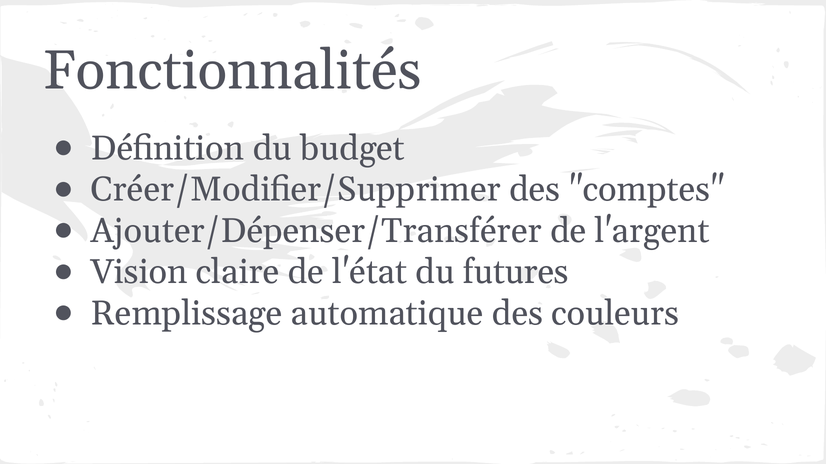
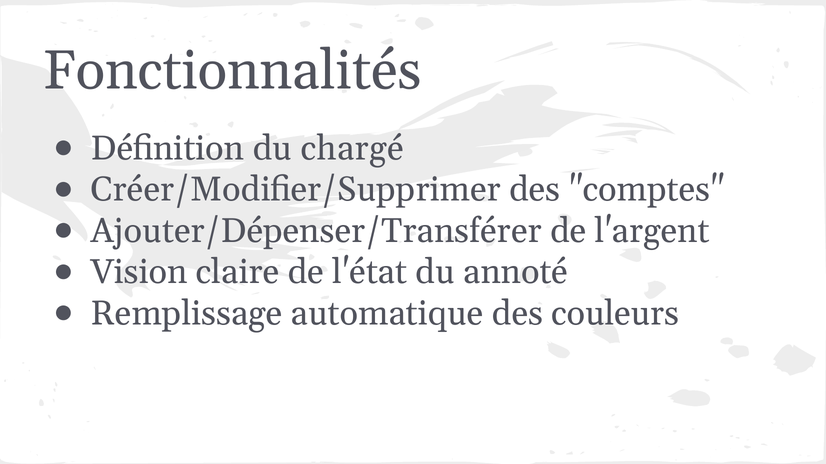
budget: budget -> chargé (352, 149)
futures: futures -> annoté (516, 272)
